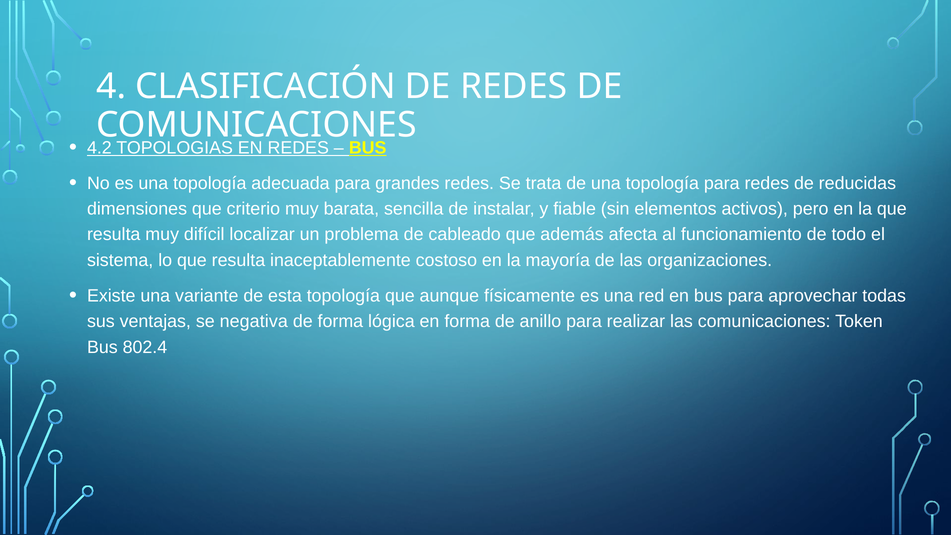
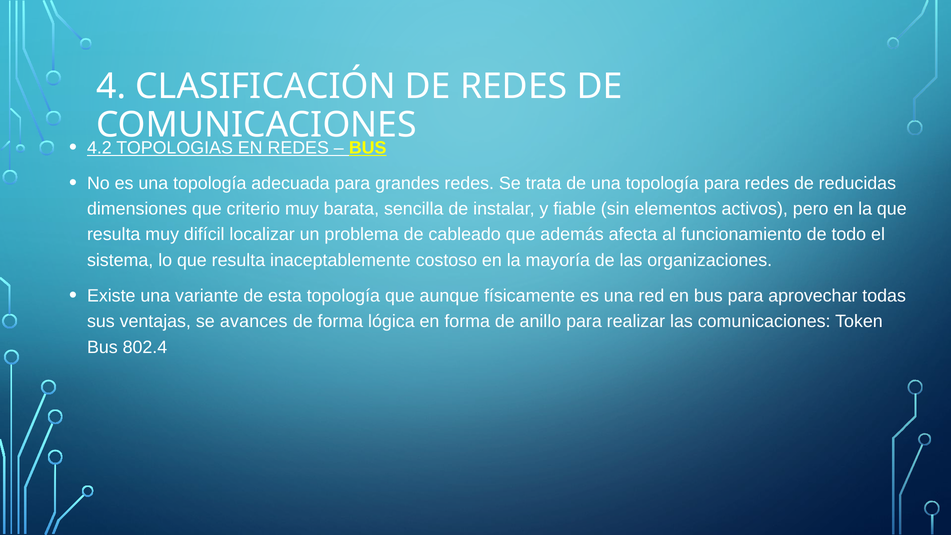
negativa: negativa -> avances (254, 321)
